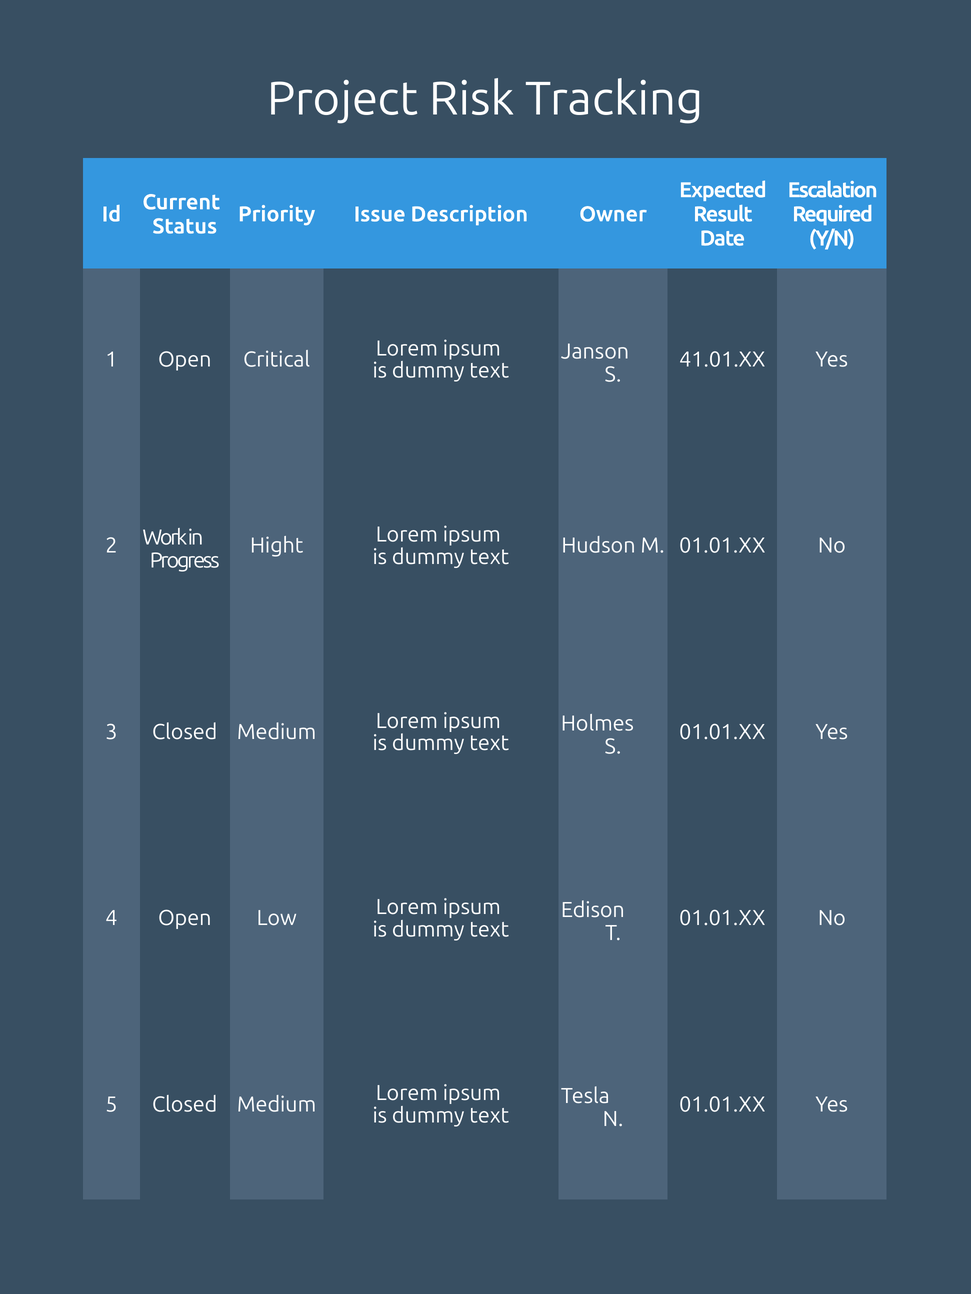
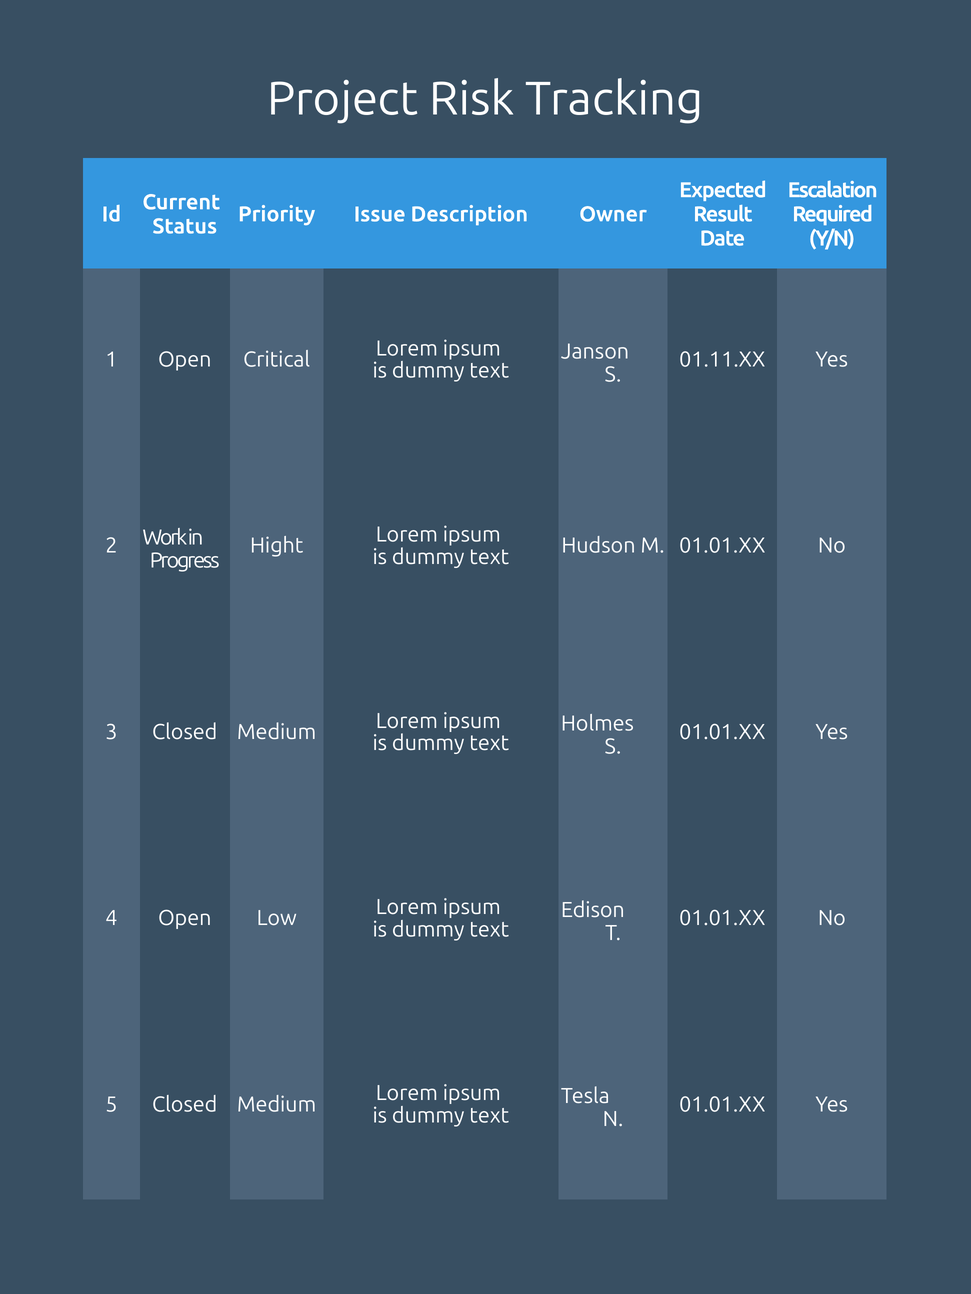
41.01.XX: 41.01.XX -> 01.11.XX (722, 360)
